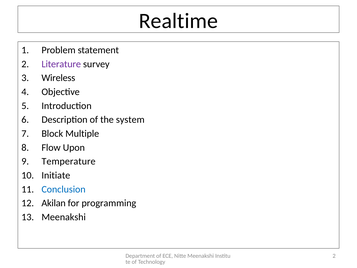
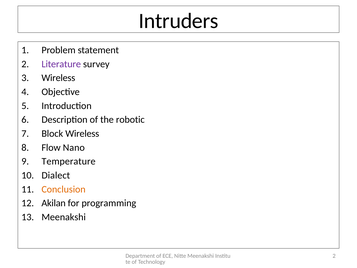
Realtime: Realtime -> Intruders (179, 21)
system: system -> robotic (130, 120)
Block Multiple: Multiple -> Wireless (82, 133)
Upon: Upon -> Nano (74, 147)
Initiate: Initiate -> Dialect (56, 175)
Conclusion colour: blue -> orange (64, 189)
